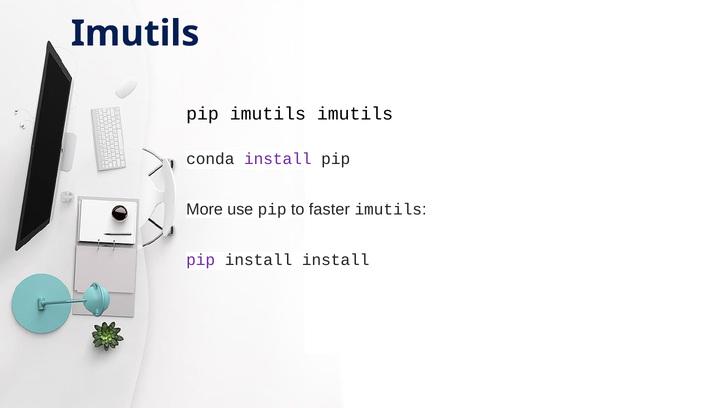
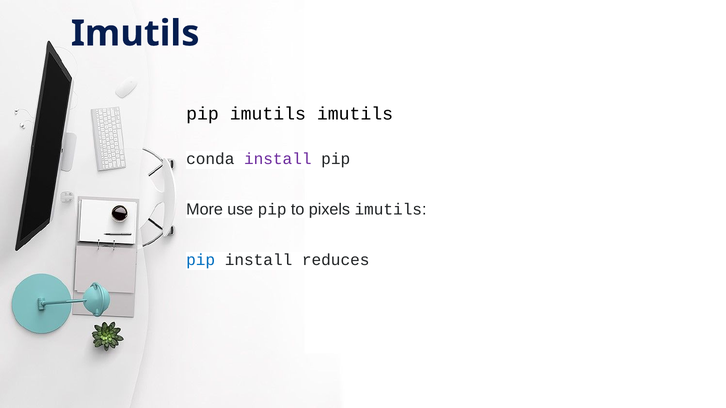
faster: faster -> pixels (329, 210)
pip colour: purple -> blue (201, 260)
install install: install -> reduces (336, 260)
